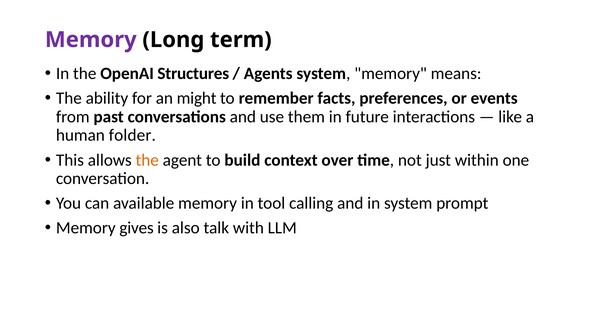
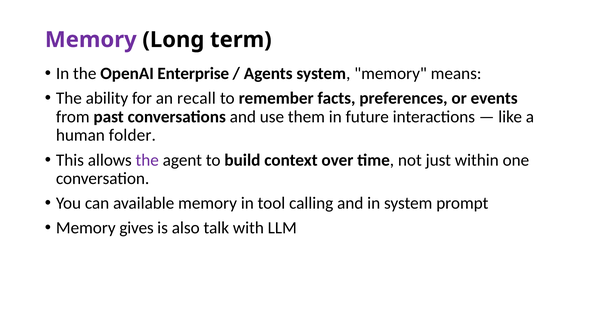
Structures: Structures -> Enterprise (193, 73)
might: might -> recall (196, 98)
the colour: orange -> purple (147, 160)
